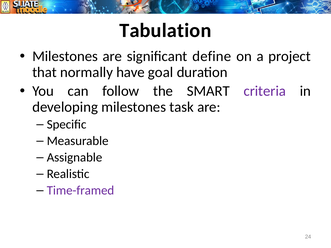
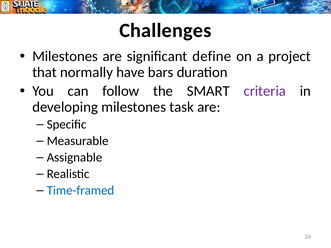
Tabulation: Tabulation -> Challenges (165, 30)
goal: goal -> bars (161, 72)
Time-framed colour: purple -> blue (80, 190)
